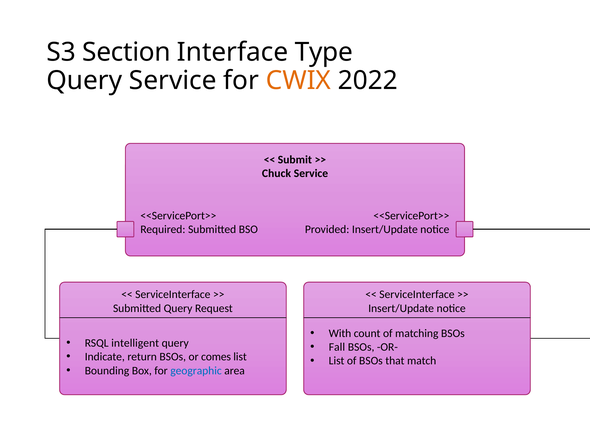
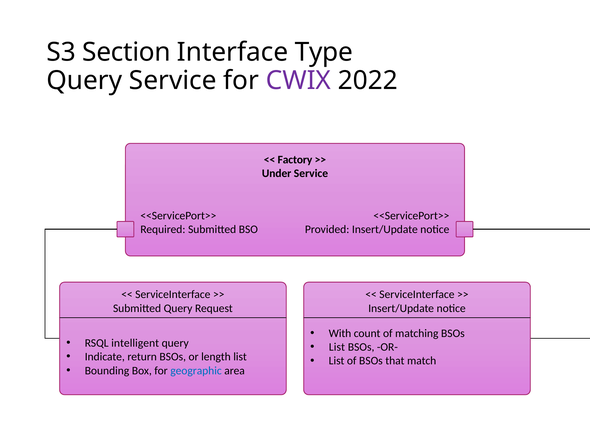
CWIX colour: orange -> purple (298, 80)
Submit: Submit -> Factory (295, 159)
Chuck: Chuck -> Under (277, 173)
Fall: Fall -> List (337, 347)
comes: comes -> length (216, 356)
